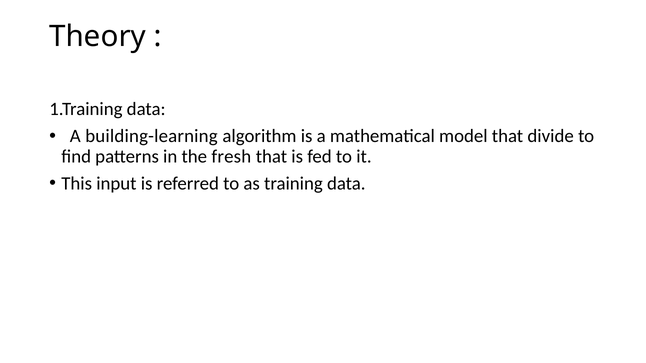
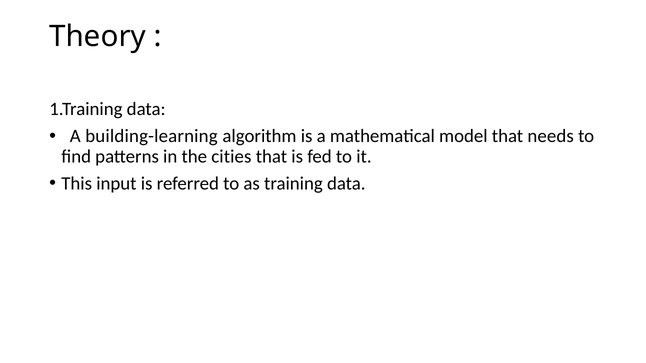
divide: divide -> needs (551, 136)
fresh: fresh -> cities (231, 157)
